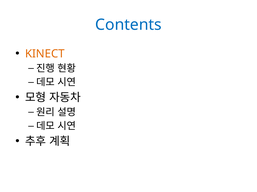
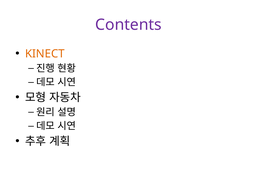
Contents colour: blue -> purple (128, 25)
